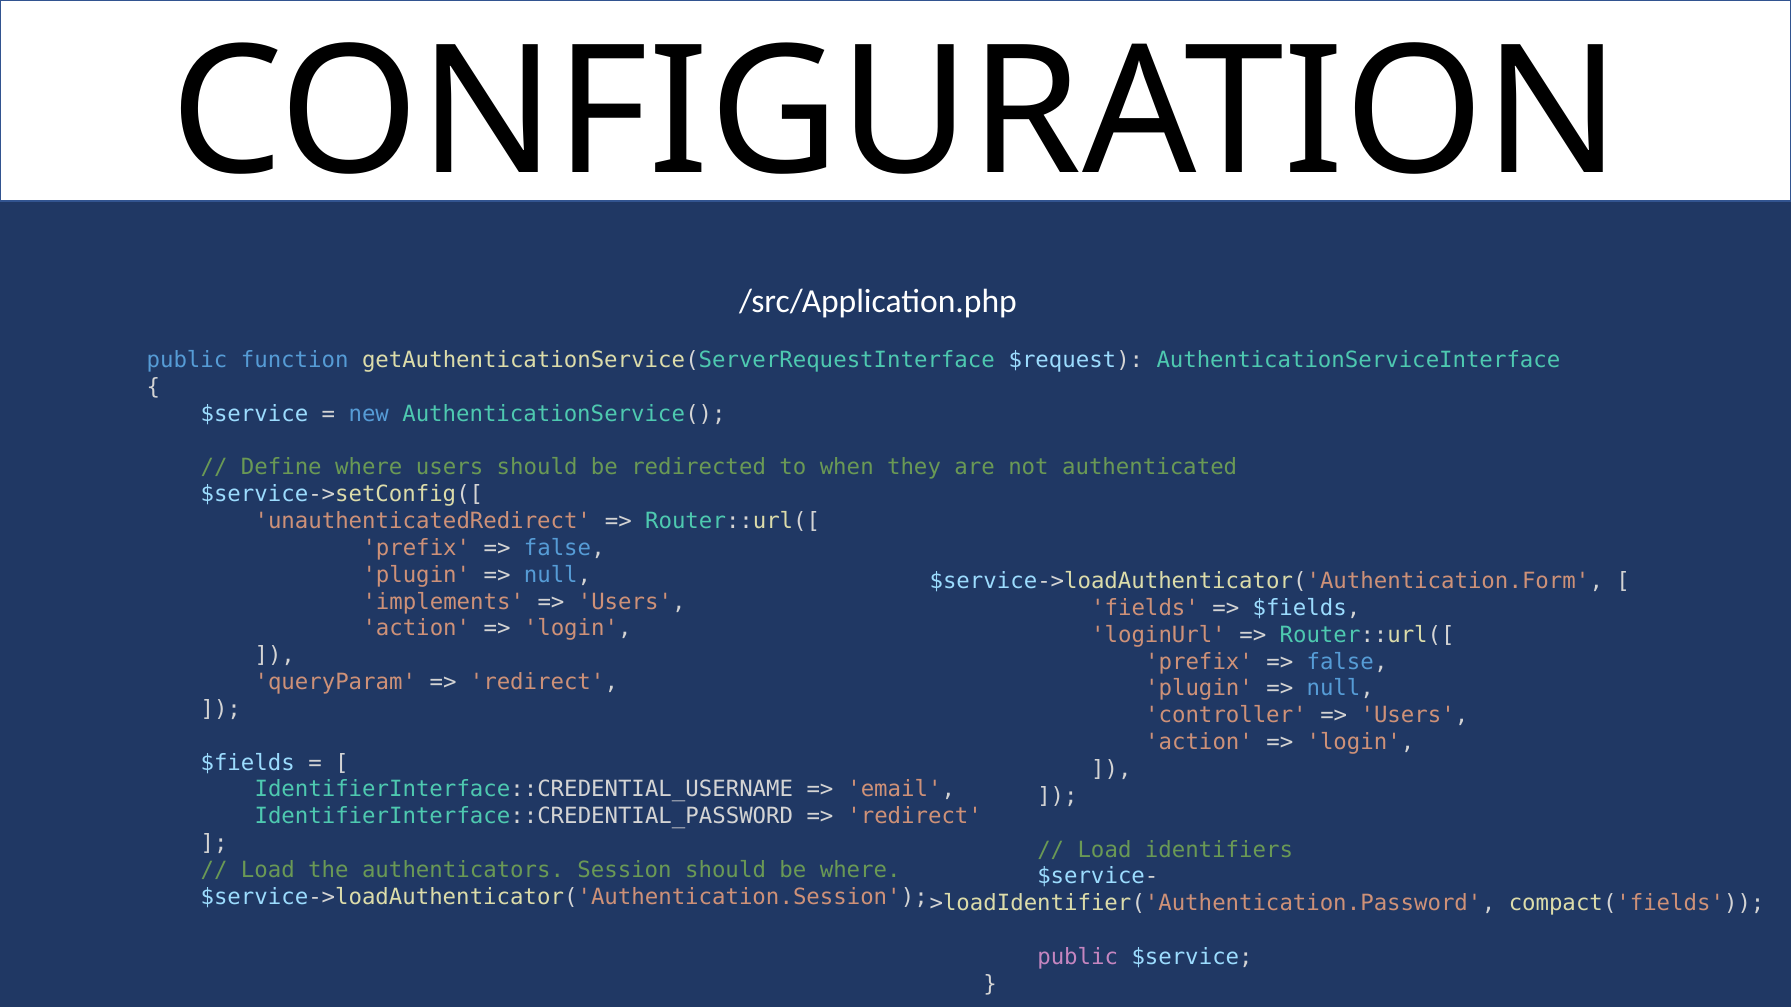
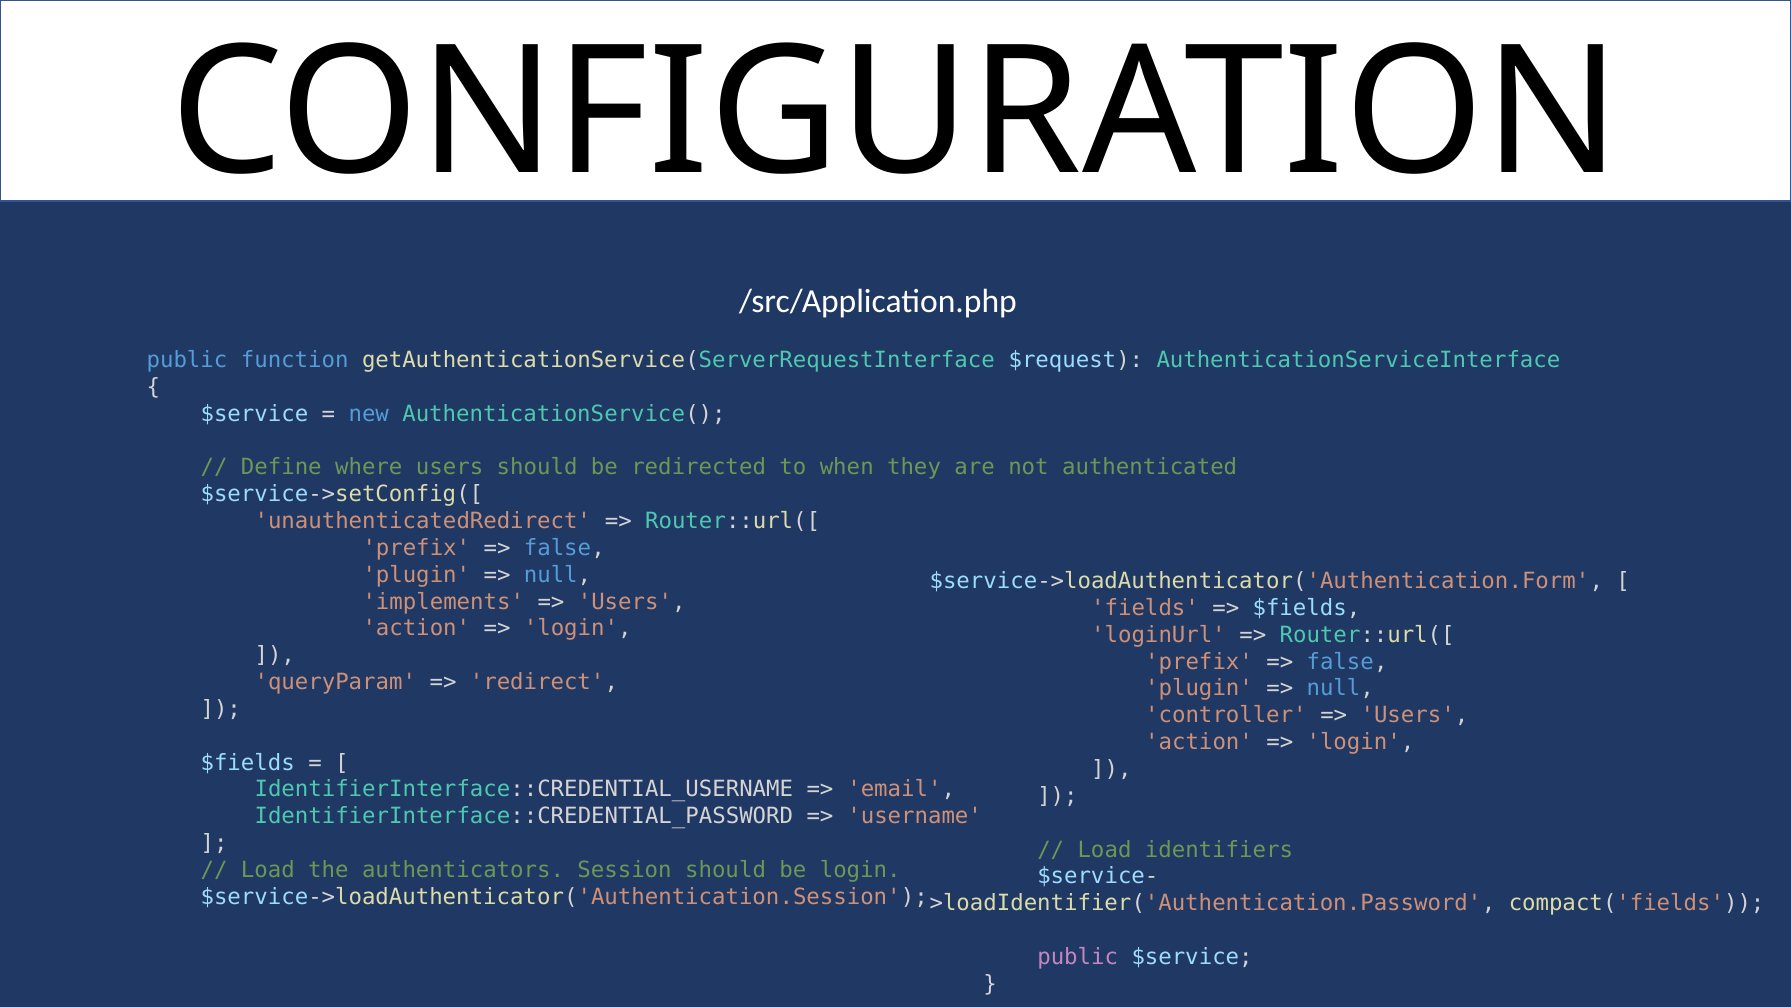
redirect: redirect -> username (915, 817)
be where: where -> login (860, 871)
